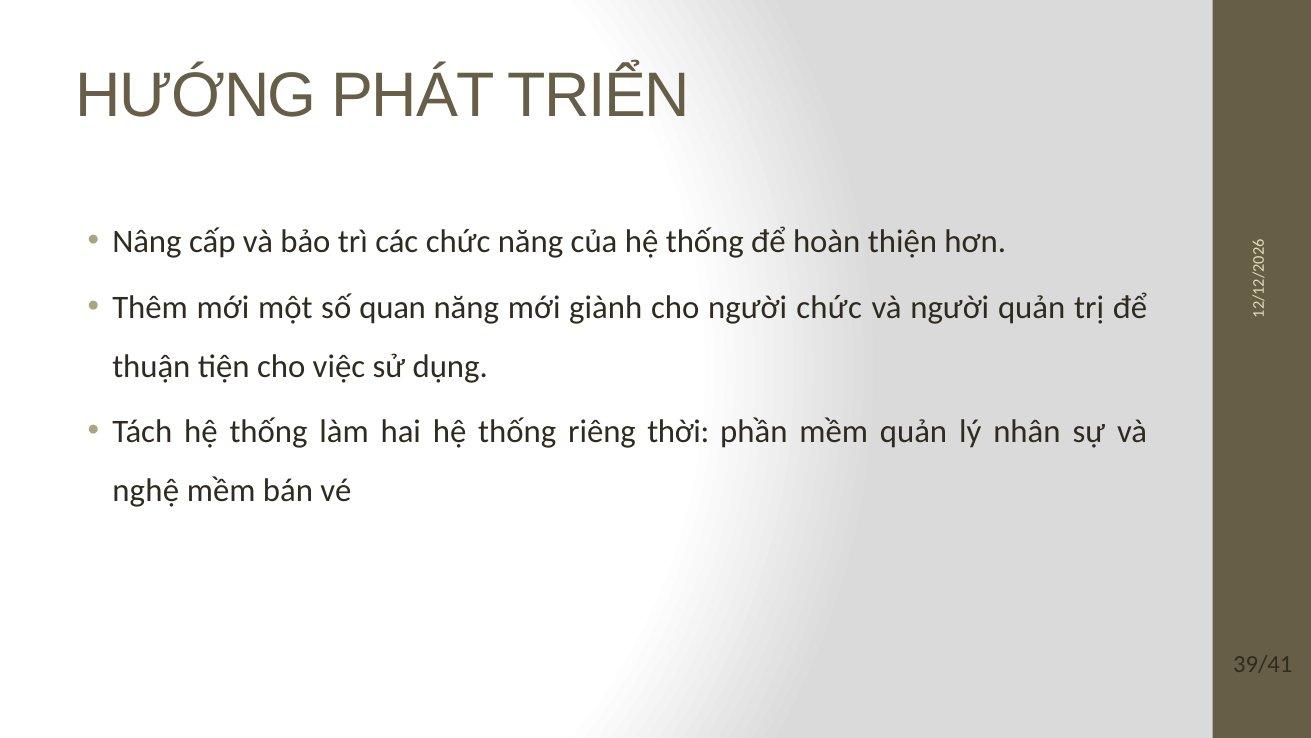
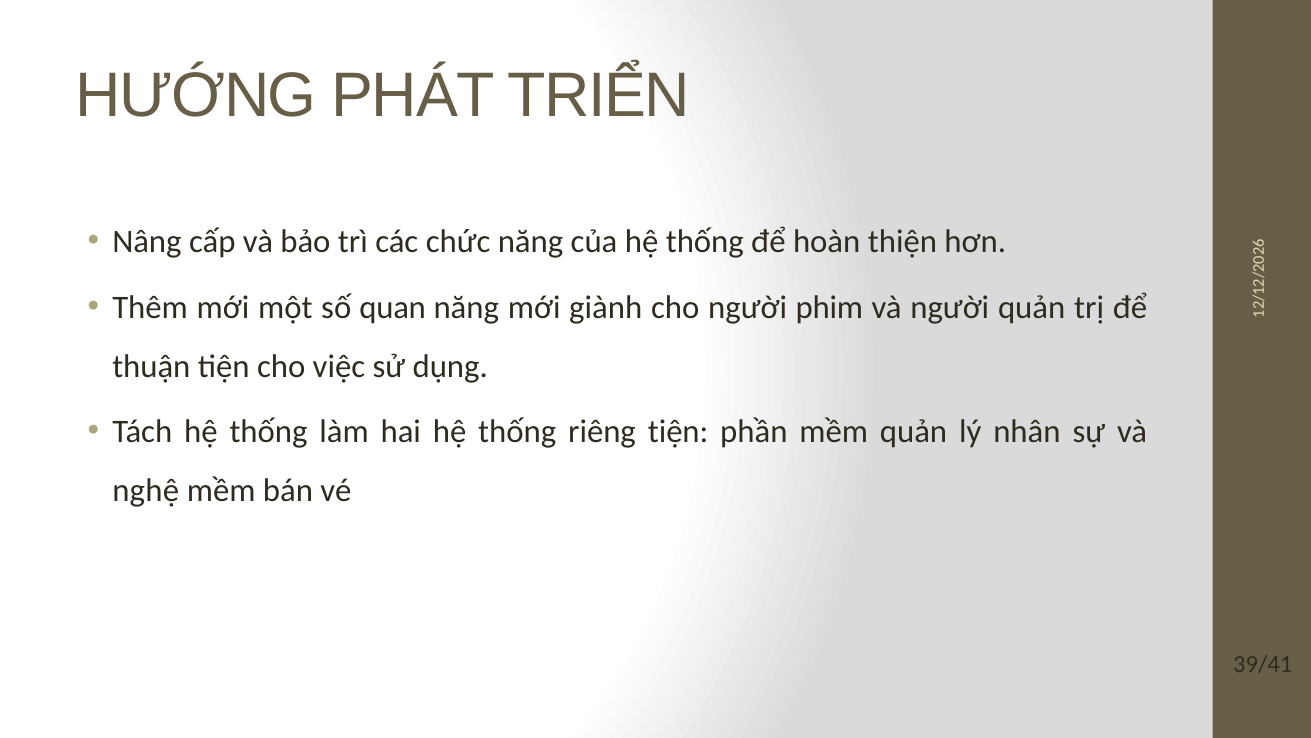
người chức: chức -> phim (829, 307)
riêng thời: thời -> tiện (678, 432)
